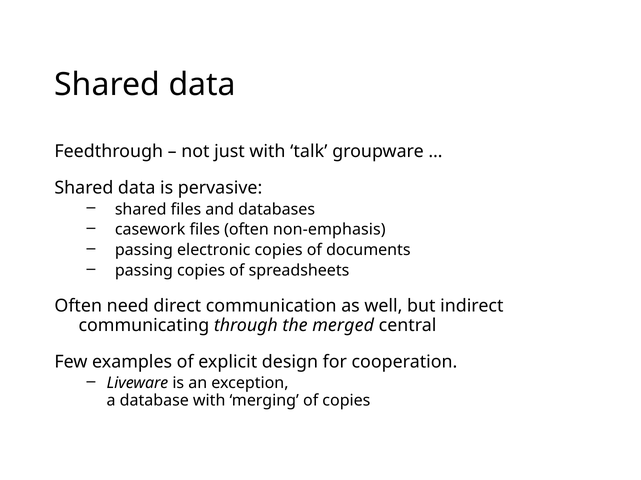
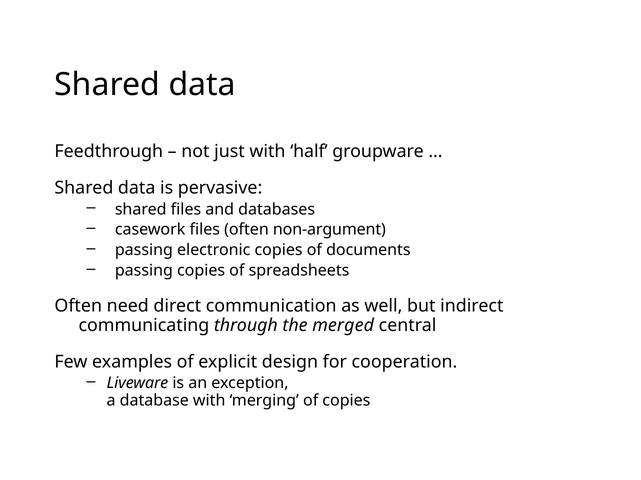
talk: talk -> half (309, 152)
non-emphasis: non-emphasis -> non-argument (329, 230)
